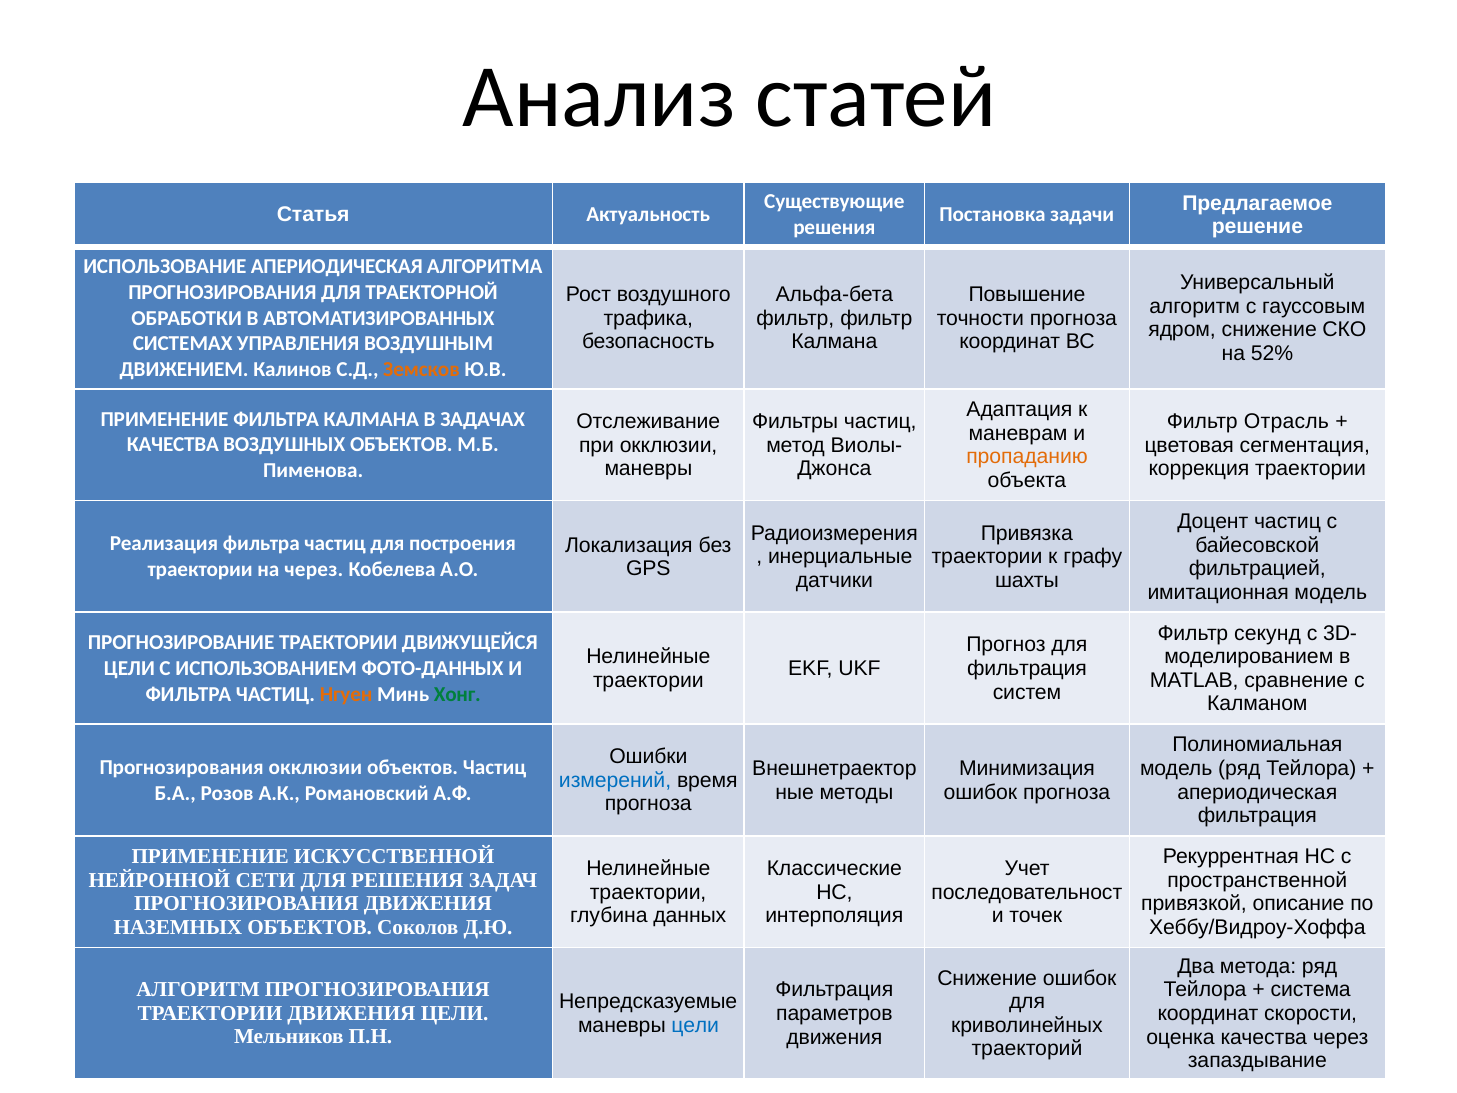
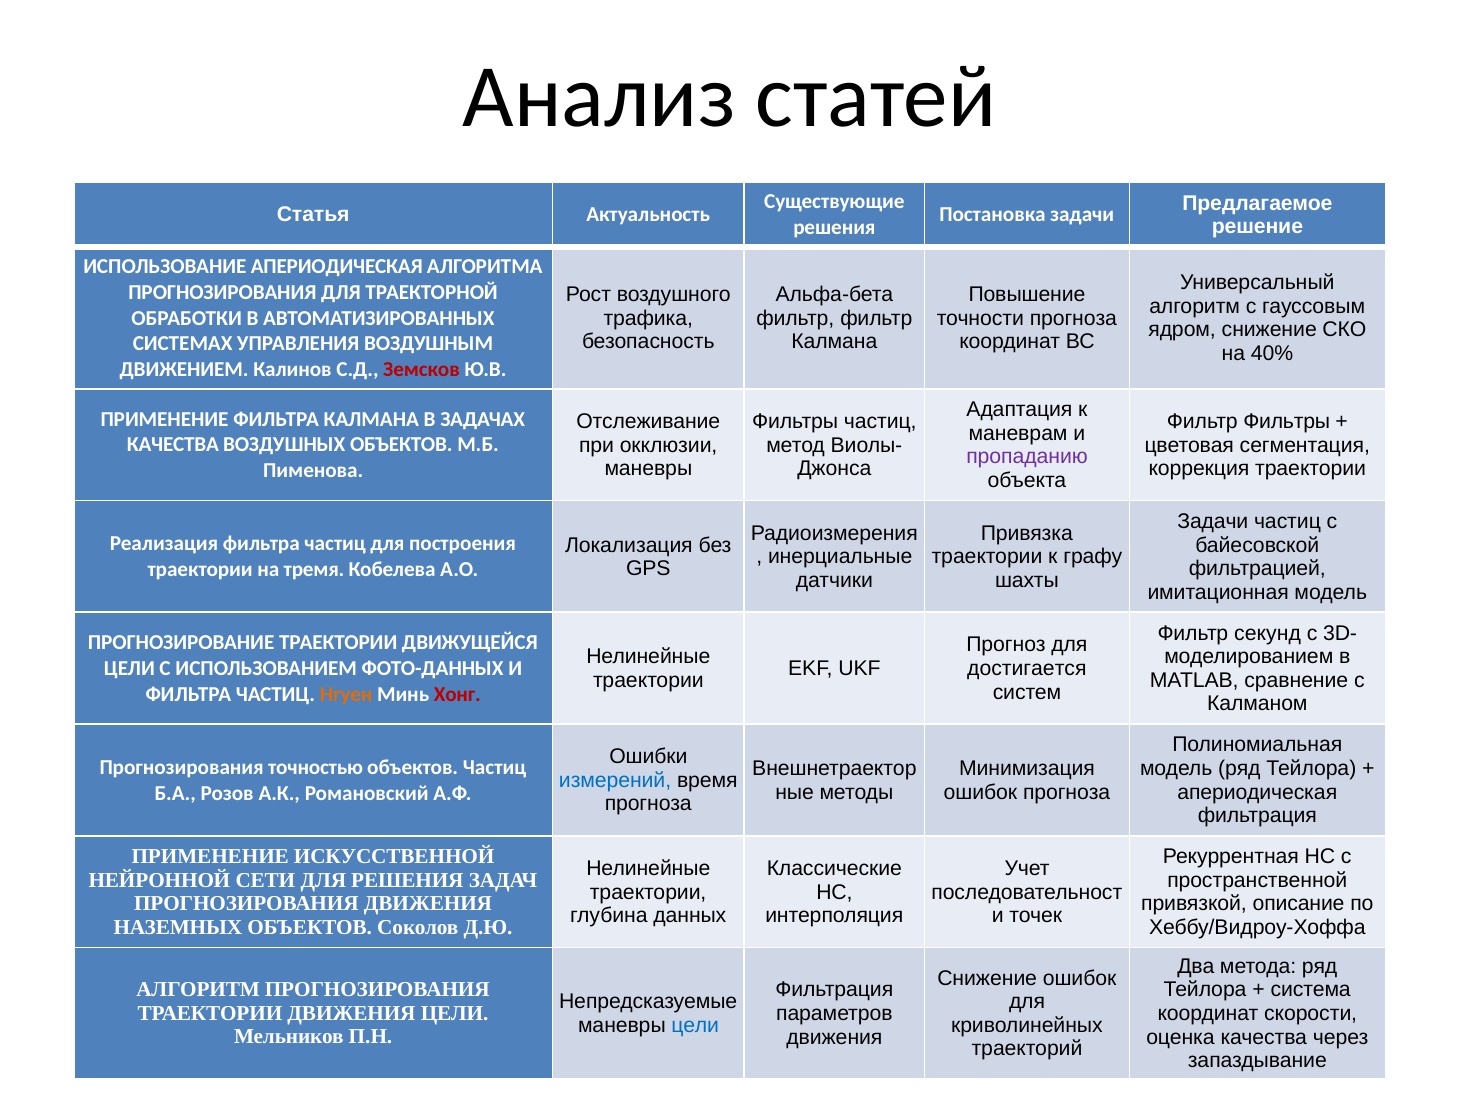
52%: 52% -> 40% (1272, 353)
Земсков colour: orange -> red (421, 369)
Фильтр Отрасль: Отрасль -> Фильтры (1287, 421)
пропаданию colour: orange -> purple (1027, 457)
Доцент: Доцент -> Задачи (1213, 521)
на через: через -> тремя (314, 569)
фильтрация: фильтрация -> достигается (1027, 668)
Хонг colour: green -> red (457, 694)
Прогнозирования окклюзии: окклюзии -> точностью (316, 767)
